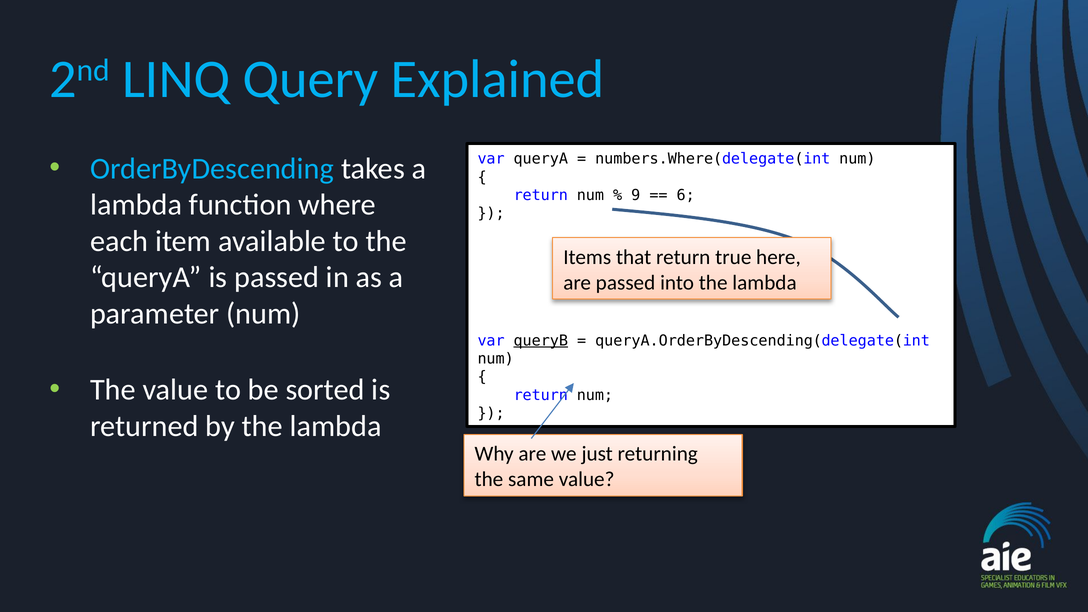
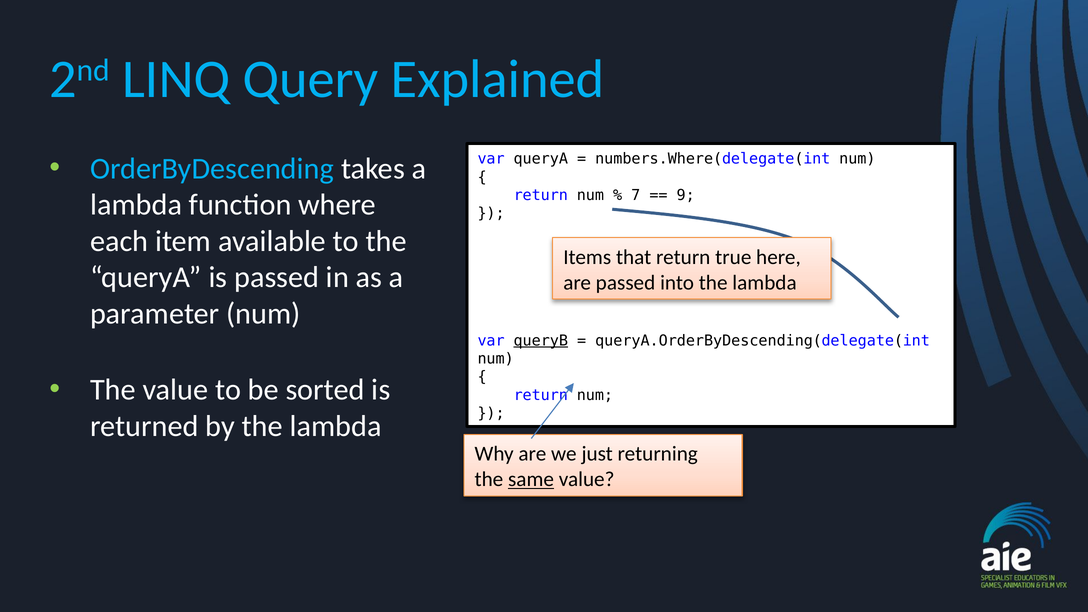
9: 9 -> 7 (636, 195)
6: 6 -> 9 (686, 195)
same underline: none -> present (531, 479)
